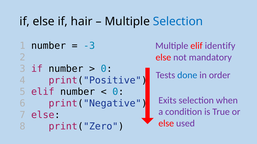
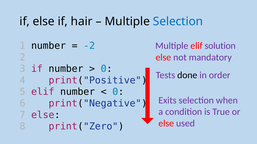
-3: -3 -> -2 (89, 46)
identify: identify -> solution (220, 46)
done colour: blue -> black (187, 75)
